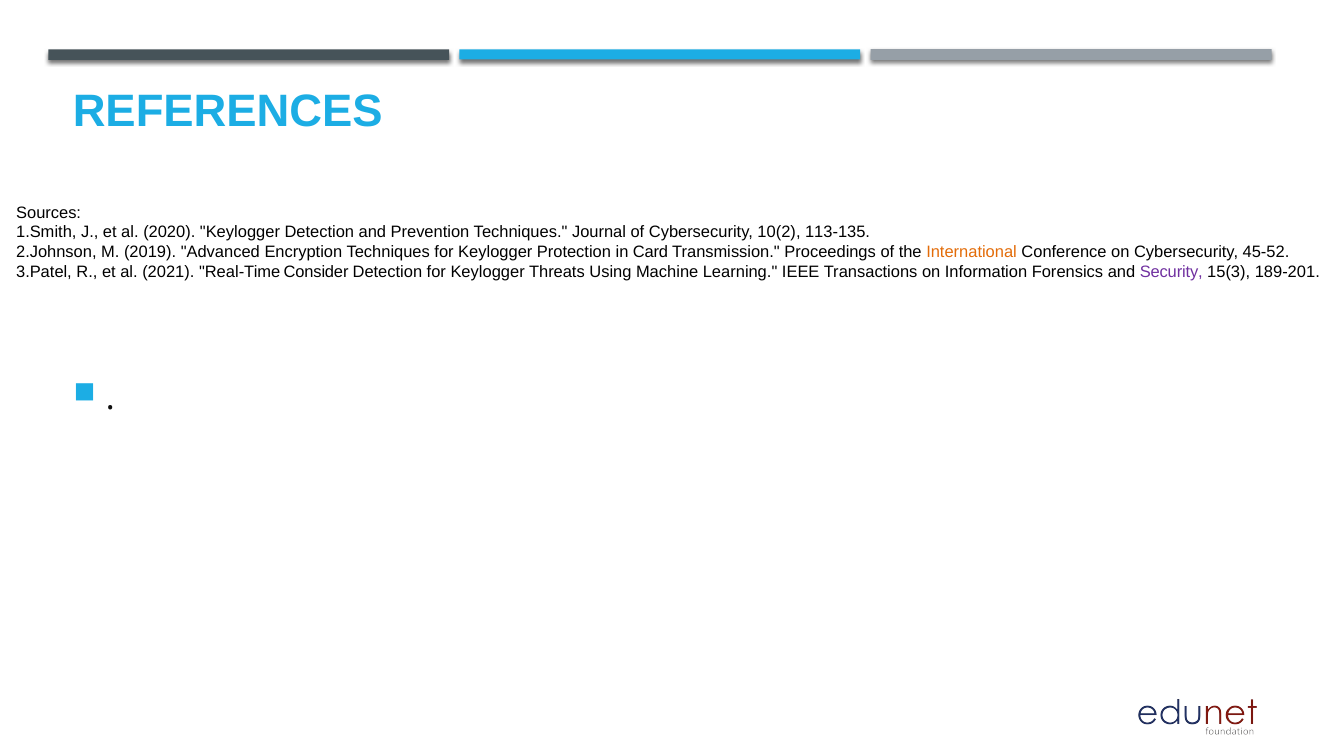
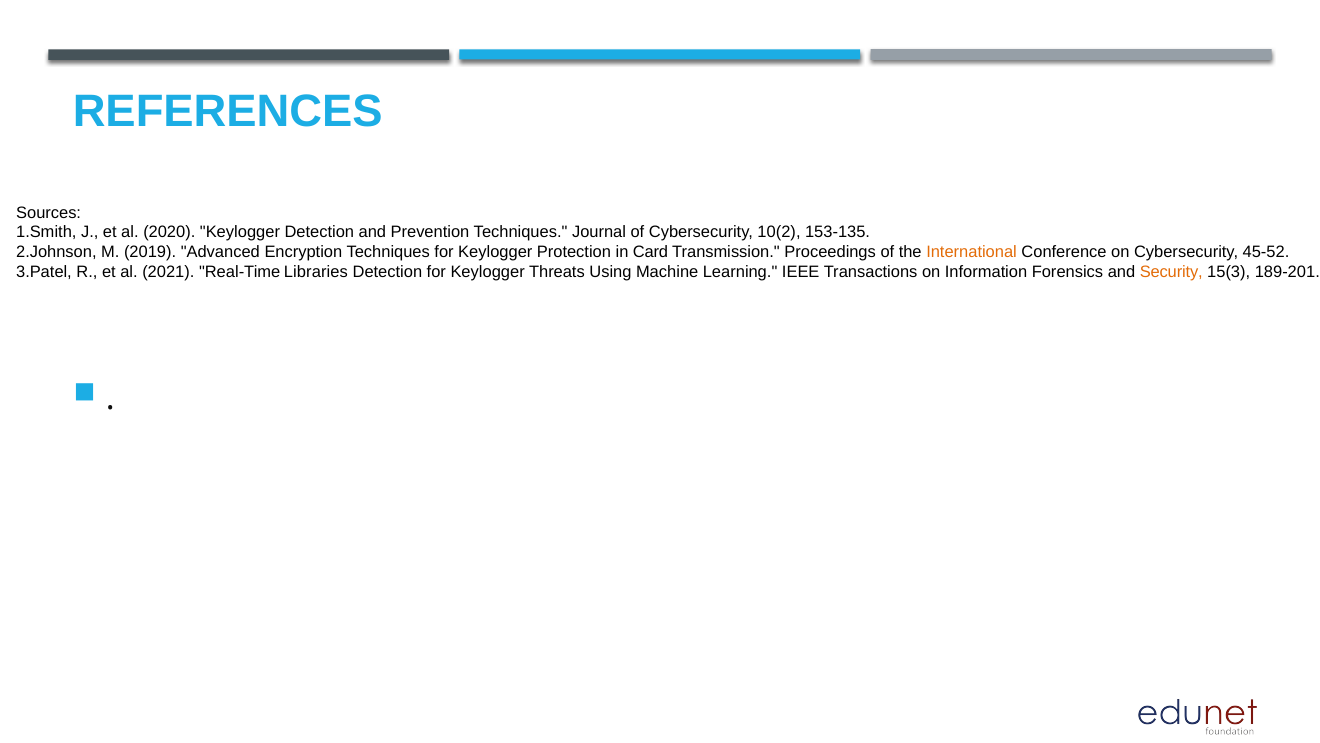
113-135: 113-135 -> 153-135 (838, 232)
Consider: Consider -> Libraries (316, 272)
Security colour: purple -> orange (1171, 272)
